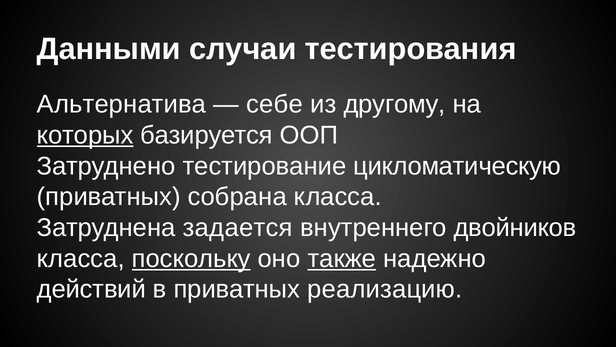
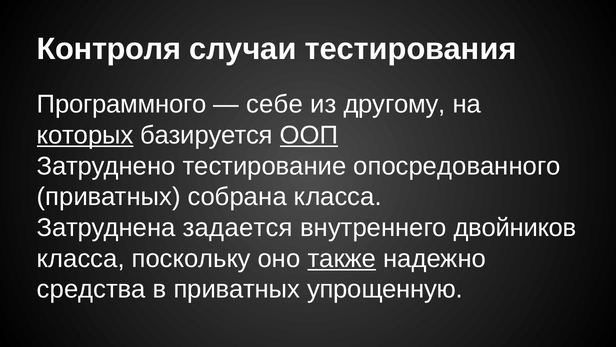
Данными: Данными -> Контроля (109, 49)
Альтернатива: Альтернатива -> Программного (122, 104)
ООП underline: none -> present (309, 135)
цикломатическую: цикломатическую -> опосредованного (457, 166)
поскольку underline: present -> none (191, 258)
действий: действий -> средства (91, 289)
реализацию: реализацию -> упрощенную (385, 289)
